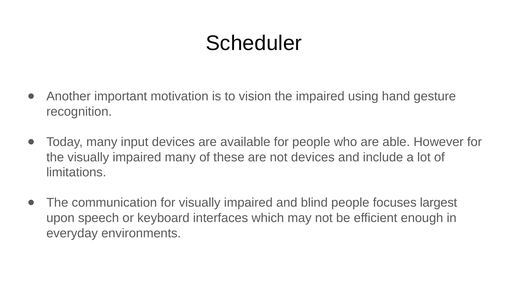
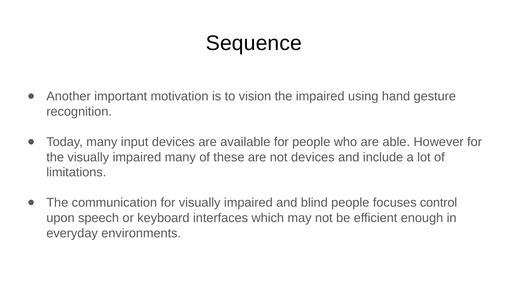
Scheduler: Scheduler -> Sequence (254, 43)
largest: largest -> control (439, 203)
